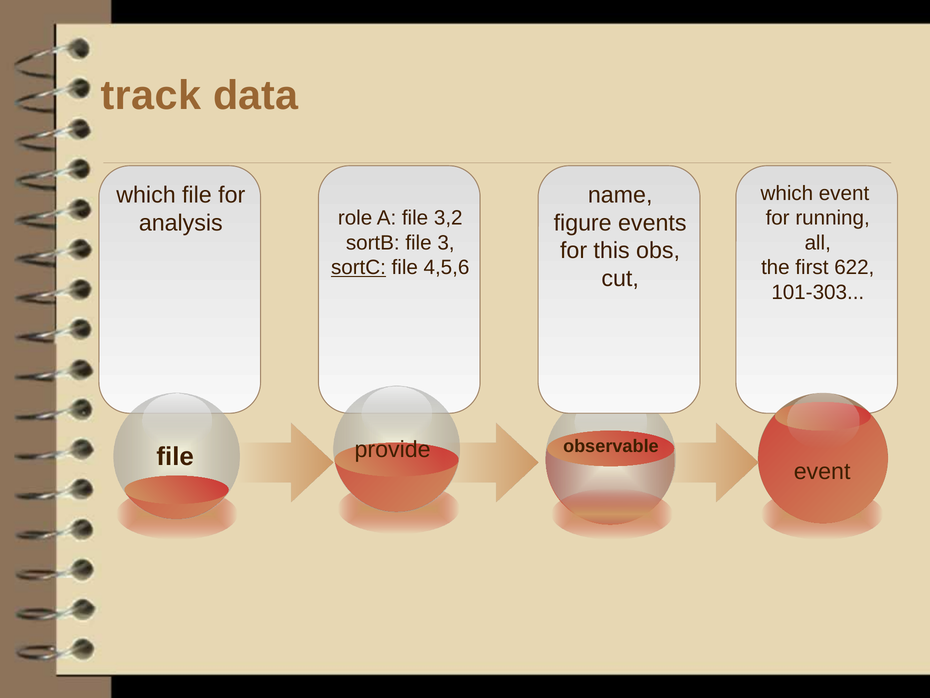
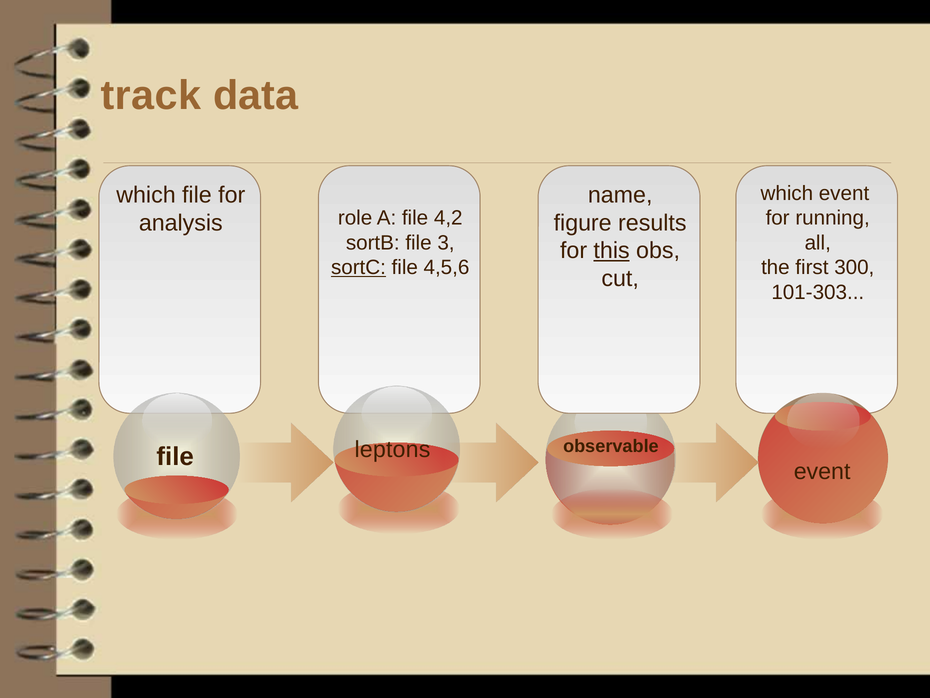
3,2: 3,2 -> 4,2 (448, 218)
events: events -> results (652, 223)
this underline: none -> present (612, 251)
622: 622 -> 300 (854, 267)
provide: provide -> leptons (392, 449)
